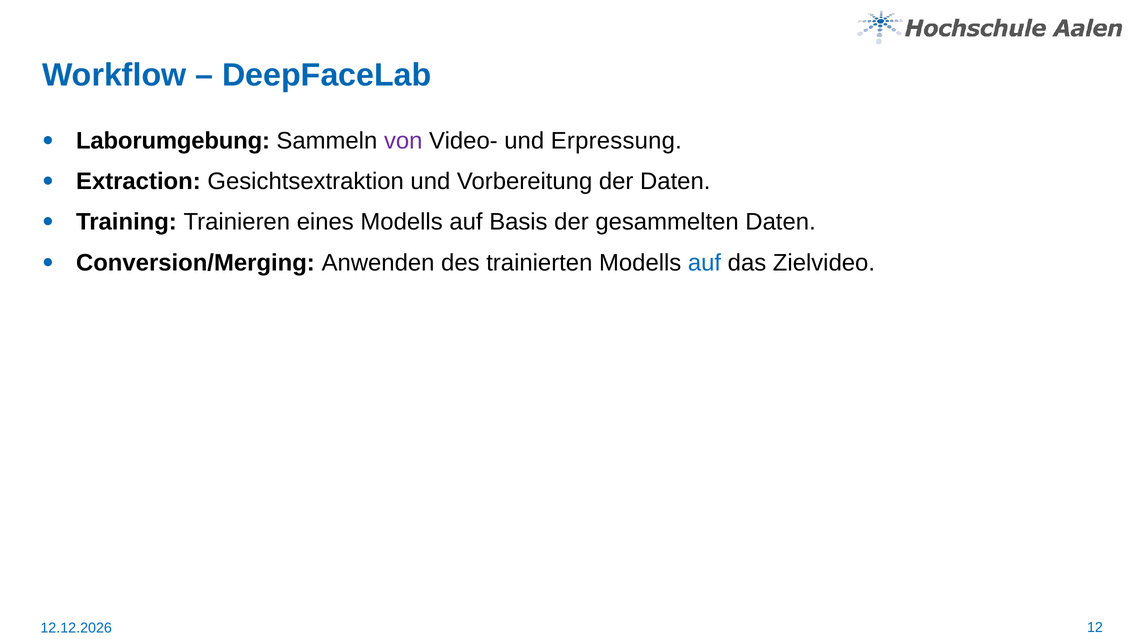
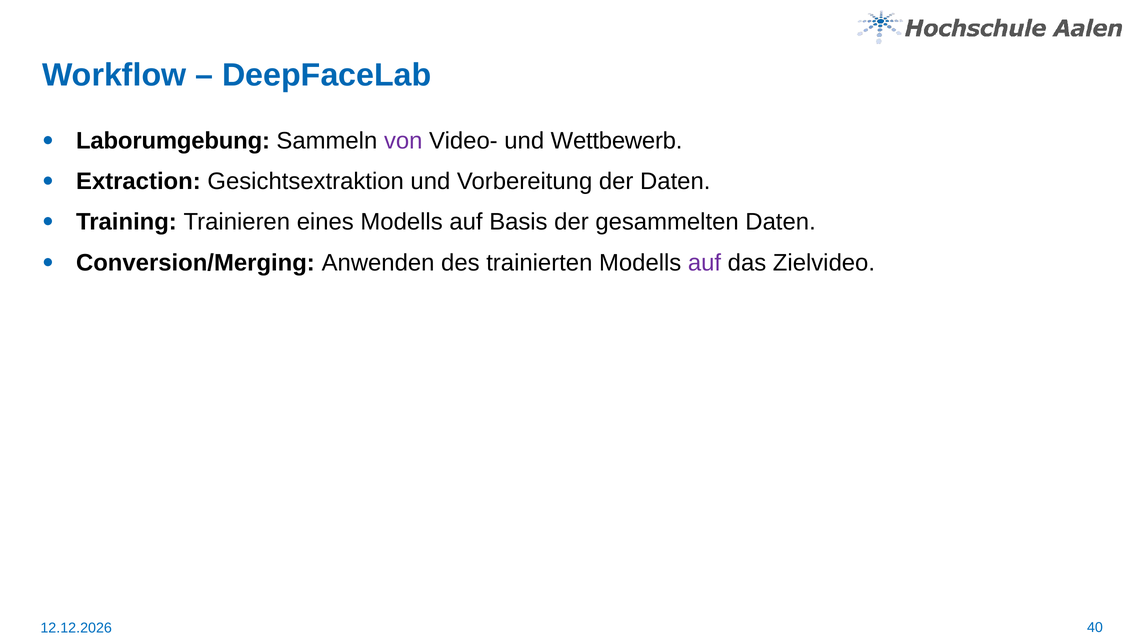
Erpressung: Erpressung -> Wettbewerb (617, 141)
auf colour: blue -> purple (705, 263)
12: 12 -> 40 (1095, 628)
